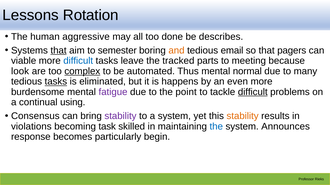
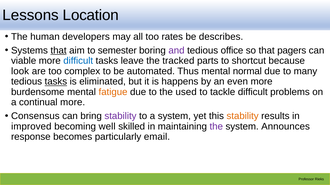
Rotation: Rotation -> Location (91, 15)
aggressive: aggressive -> developers (86, 37)
done: done -> rates (172, 37)
and colour: orange -> purple (176, 51)
email: email -> office (232, 51)
meeting: meeting -> shortcut (249, 61)
complex underline: present -> none (82, 71)
fatigue colour: purple -> orange (113, 92)
point: point -> used (186, 92)
difficult underline: present -> none (253, 92)
continual using: using -> more (73, 103)
violations: violations -> improved (31, 127)
task: task -> well (107, 127)
the colour: blue -> purple (216, 127)
begin: begin -> email (157, 137)
